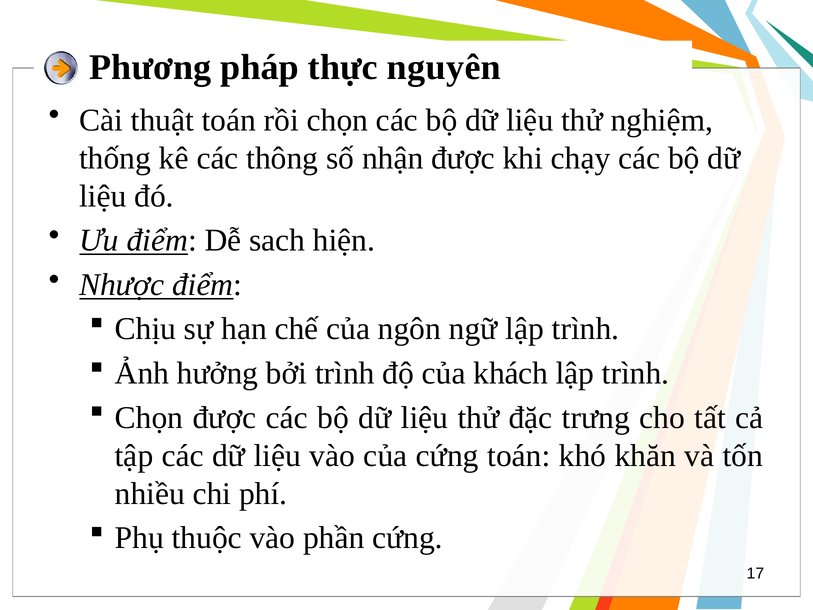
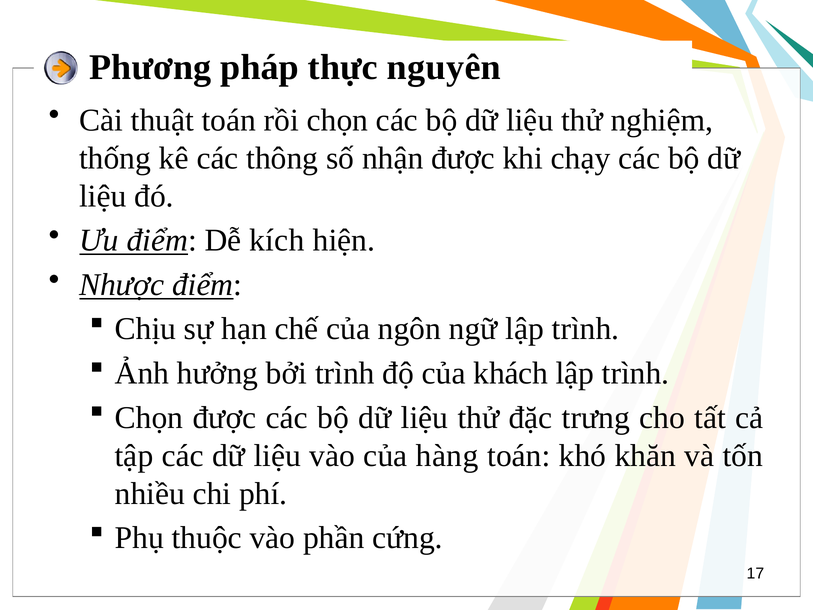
sach: sach -> kích (277, 240)
của cứng: cứng -> hàng (447, 455)
